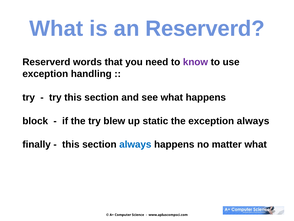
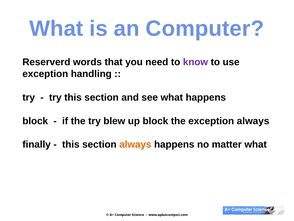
an Reserverd: Reserverd -> Computer (205, 28)
up static: static -> block (155, 121)
always colour: blue -> orange (135, 144)
